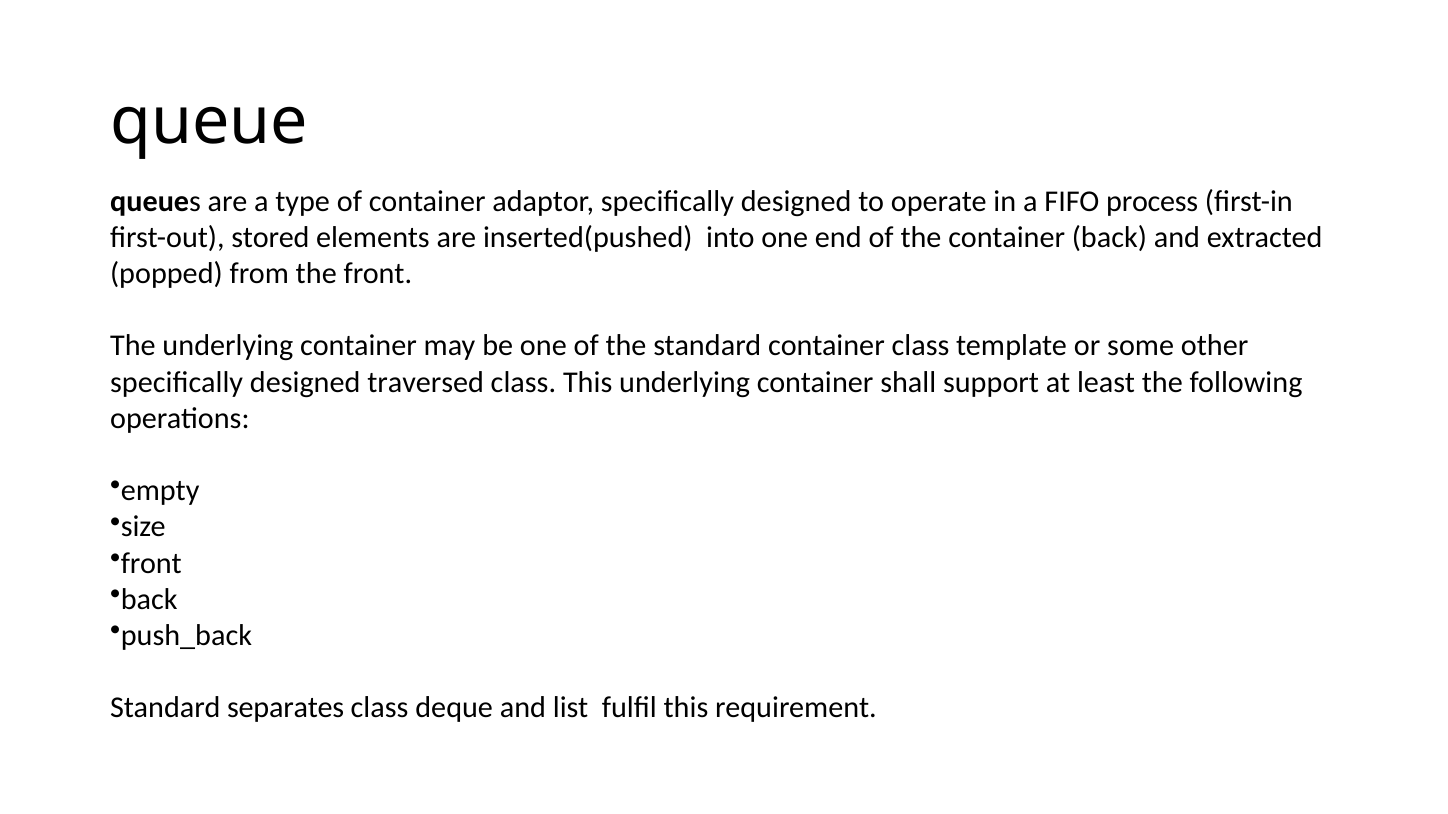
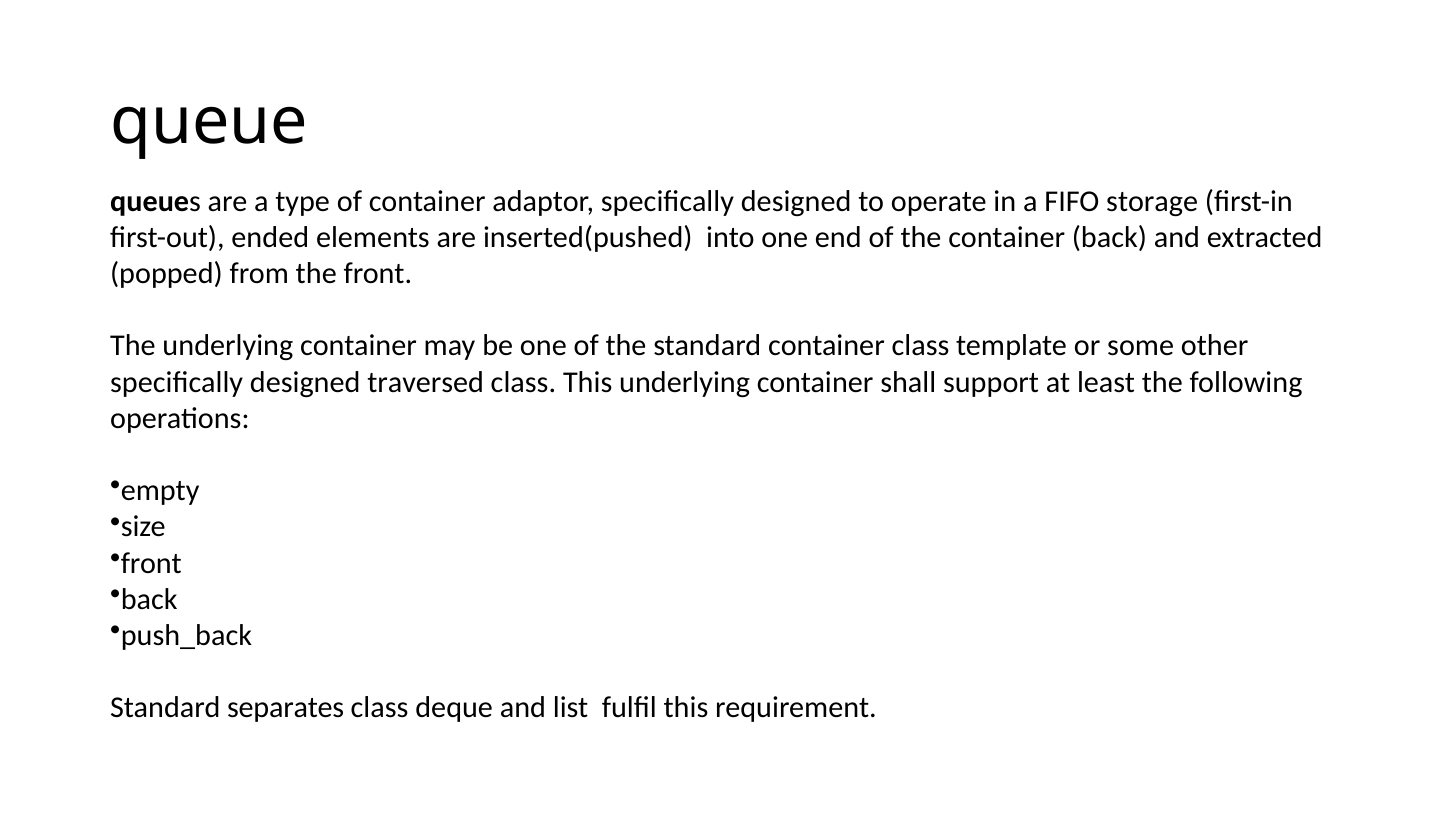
process: process -> storage (1152, 201)
stored: stored -> ended (270, 238)
